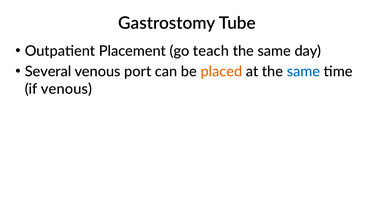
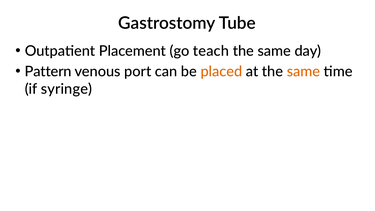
Several: Several -> Pattern (48, 71)
same colour: blue -> orange (303, 71)
if venous: venous -> syringe (66, 89)
